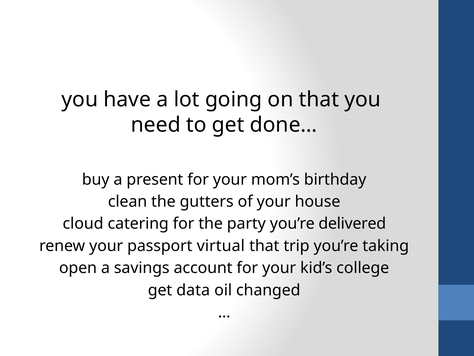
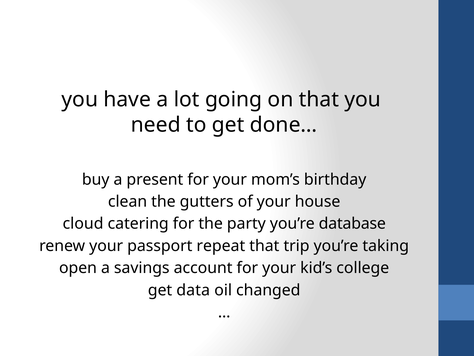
delivered: delivered -> database (352, 223)
virtual: virtual -> repeat (221, 246)
